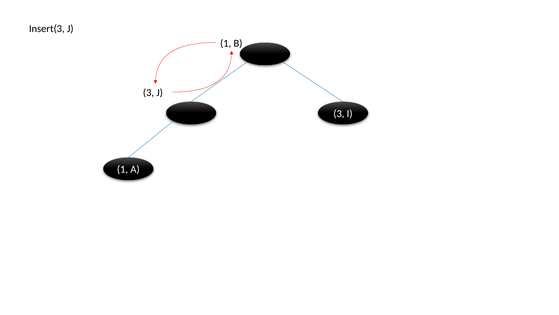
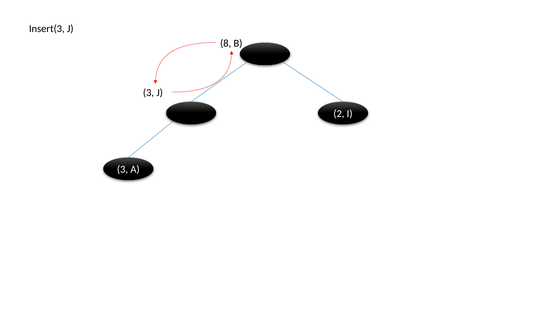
1: 1 -> 8 (226, 43)
3: 3 -> 2 (339, 113)
1: 1 -> 3 (123, 169)
